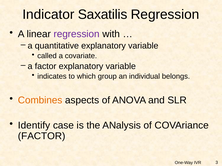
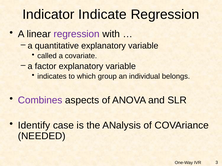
Saxatilis: Saxatilis -> Indicate (102, 14)
Combines colour: orange -> purple (40, 100)
FACTOR: FACTOR -> NEEDED (42, 136)
